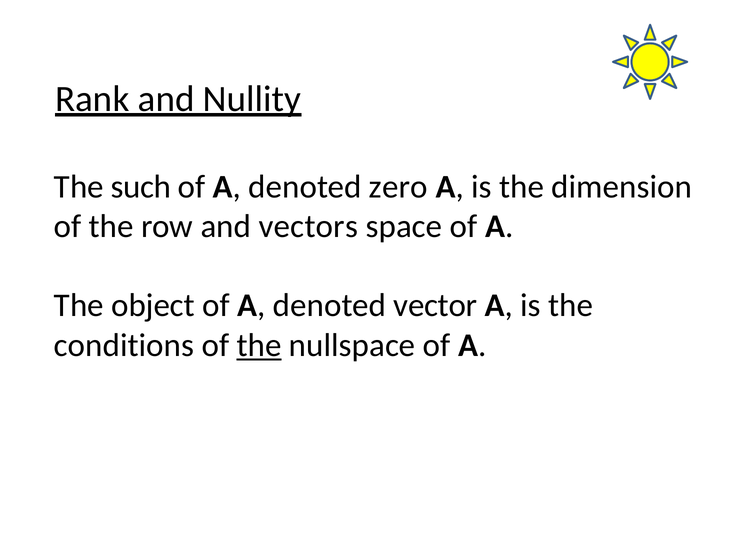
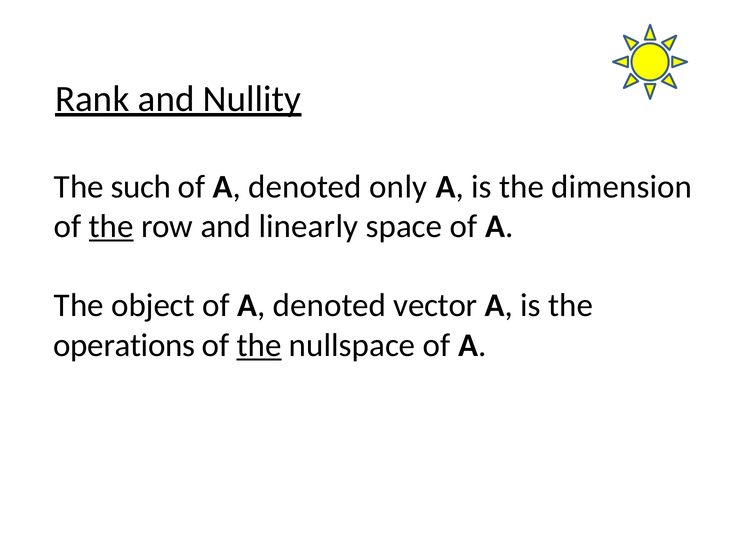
zero: zero -> only (398, 187)
the underline: none -> present (111, 226)
vectors: vectors -> linearly (308, 226)
conditions: conditions -> operations (124, 345)
